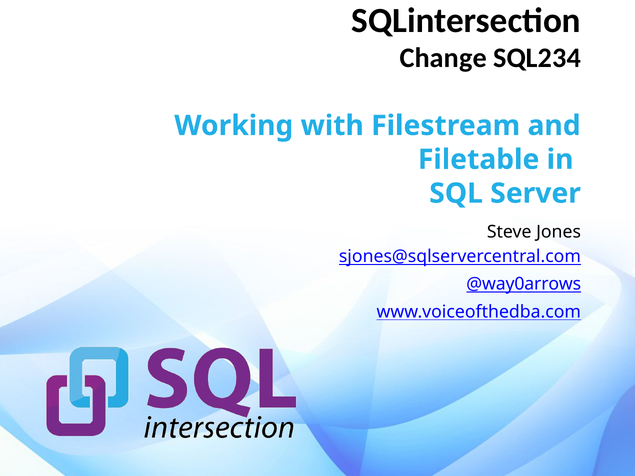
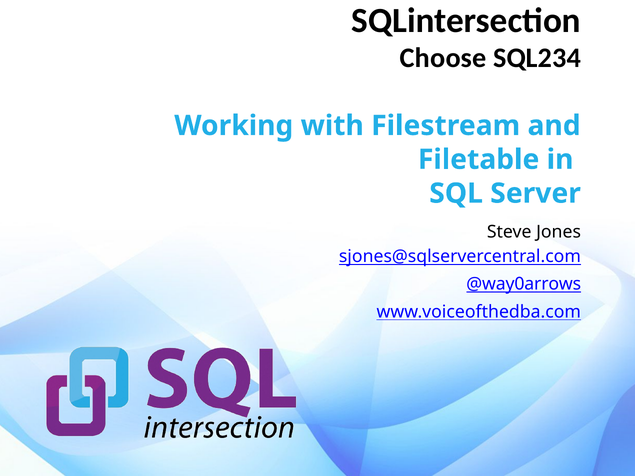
Change: Change -> Choose (443, 58)
